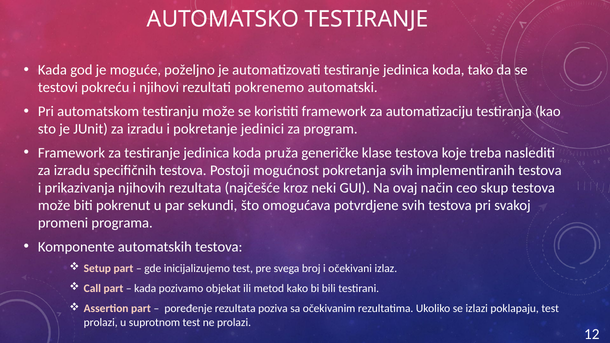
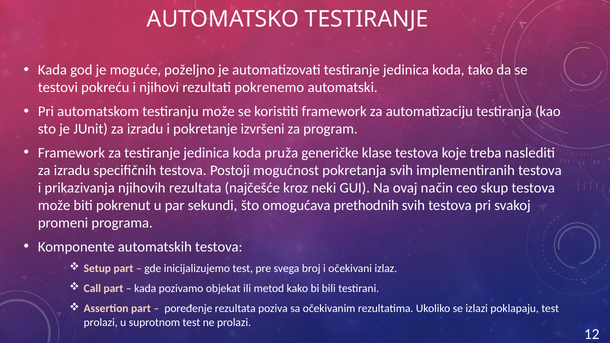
jedinici: jedinici -> izvršeni (263, 129)
potvrdjene: potvrdjene -> prethodnih (366, 205)
